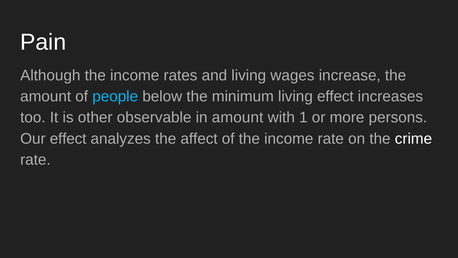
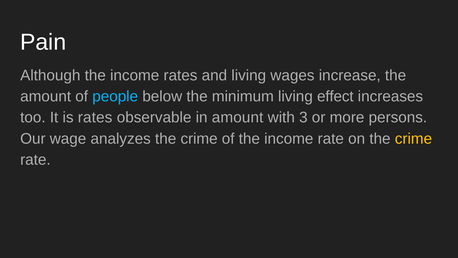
is other: other -> rates (95, 117)
1: 1 -> 3 (303, 117)
Our effect: effect -> wage (68, 138)
analyzes the affect: affect -> crime (199, 138)
crime colour: white -> yellow (413, 138)
